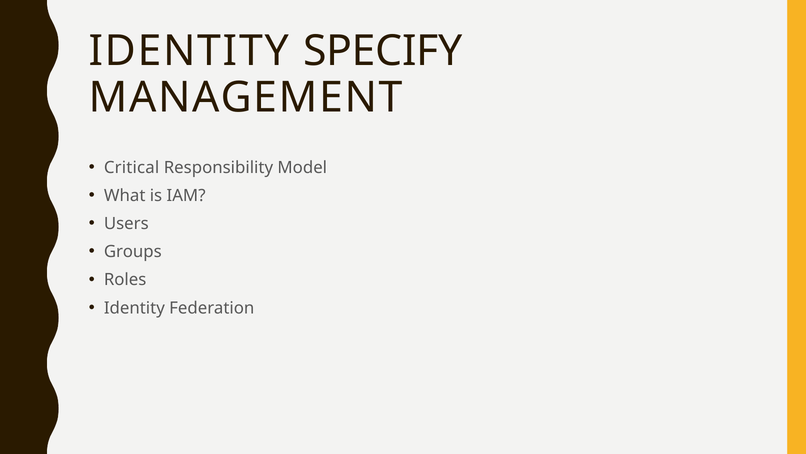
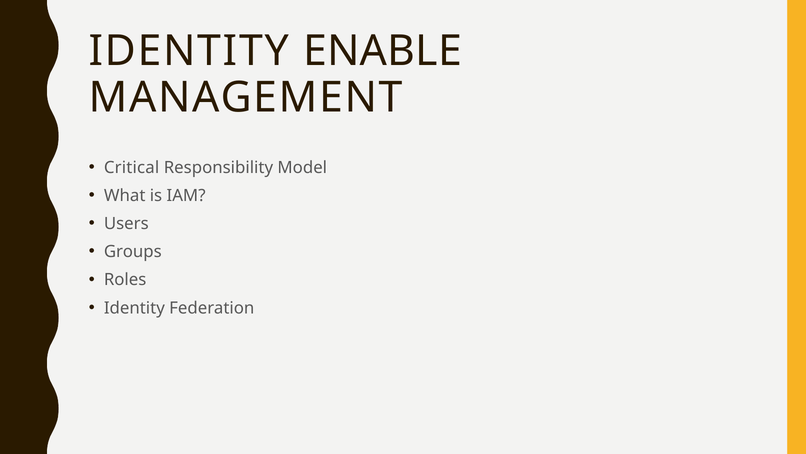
SPECIFY: SPECIFY -> ENABLE (383, 51)
